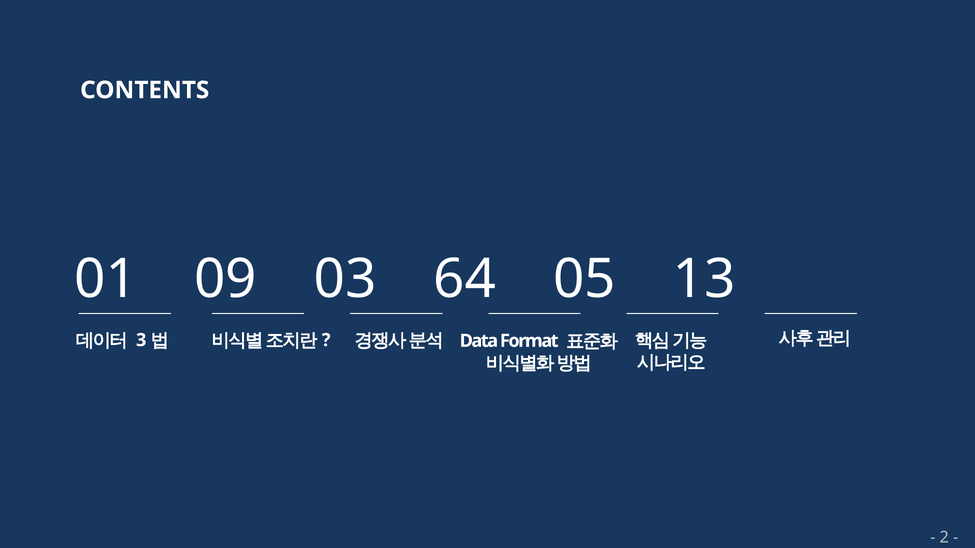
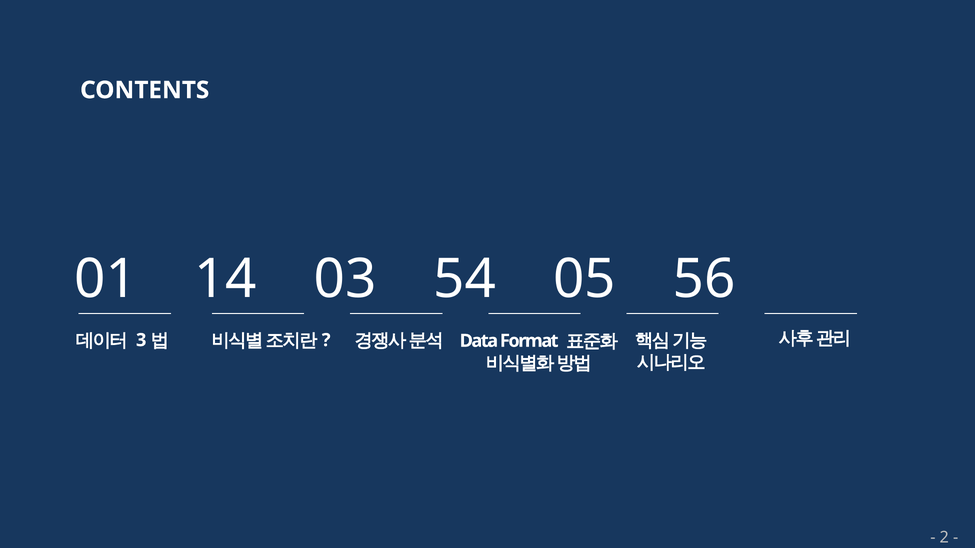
09: 09 -> 14 (225, 279)
64: 64 -> 54 (465, 279)
13: 13 -> 56 (704, 279)
